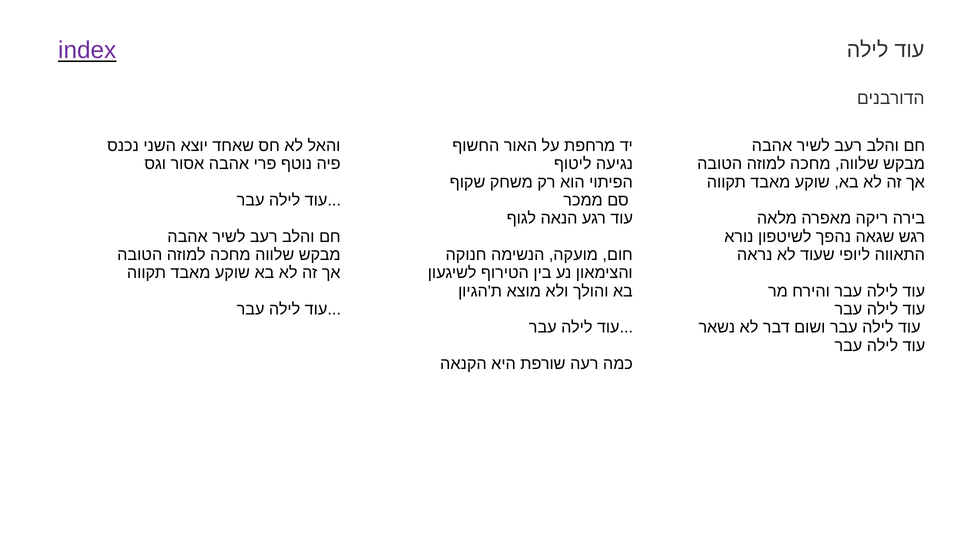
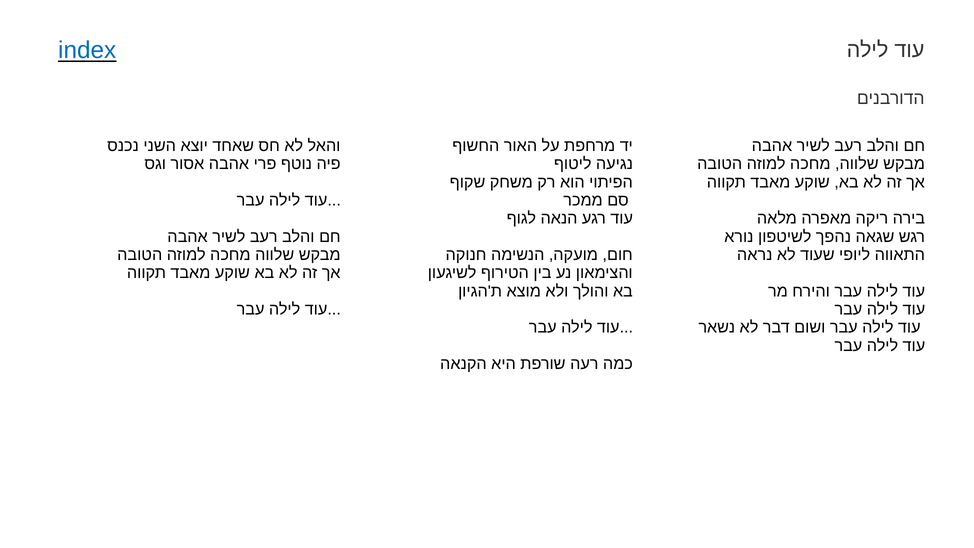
index colour: purple -> blue (87, 50)
